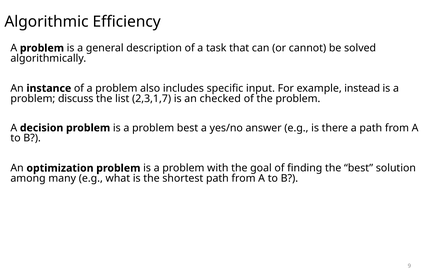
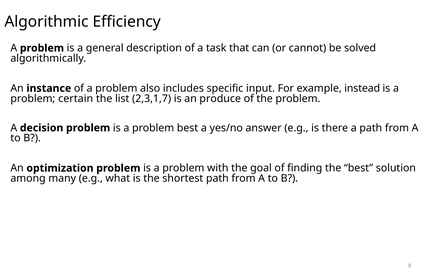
discuss: discuss -> certain (76, 98)
checked: checked -> produce (220, 98)
